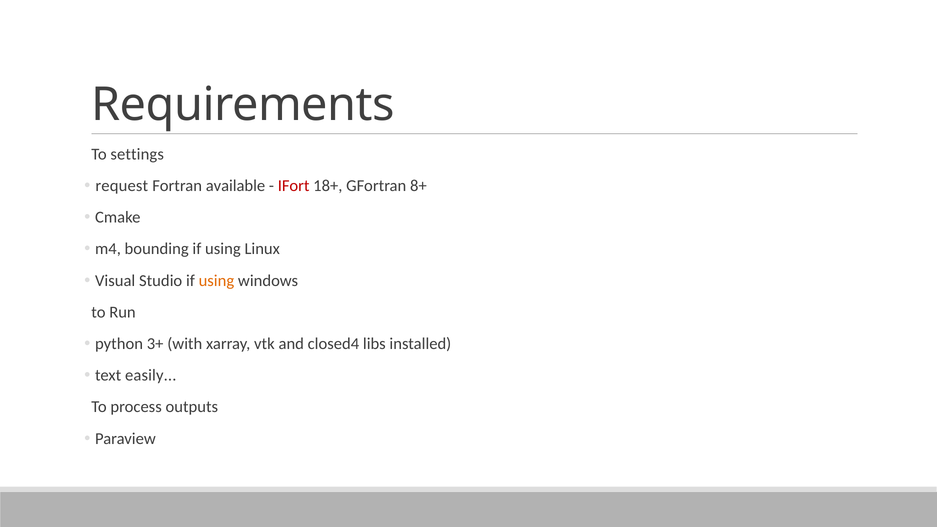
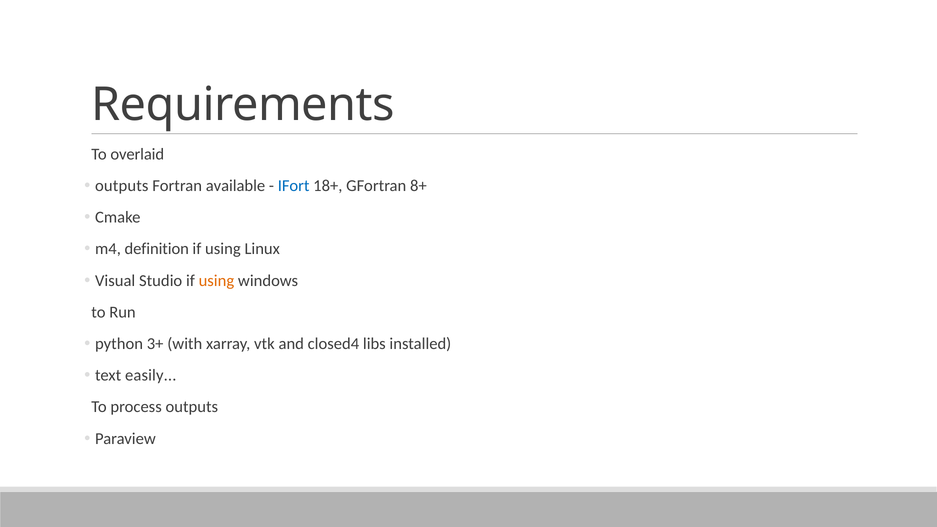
settings: settings -> overlaid (137, 154)
request: request -> outputs (122, 186)
IFort colour: red -> blue (294, 186)
bounding: bounding -> definition (157, 249)
